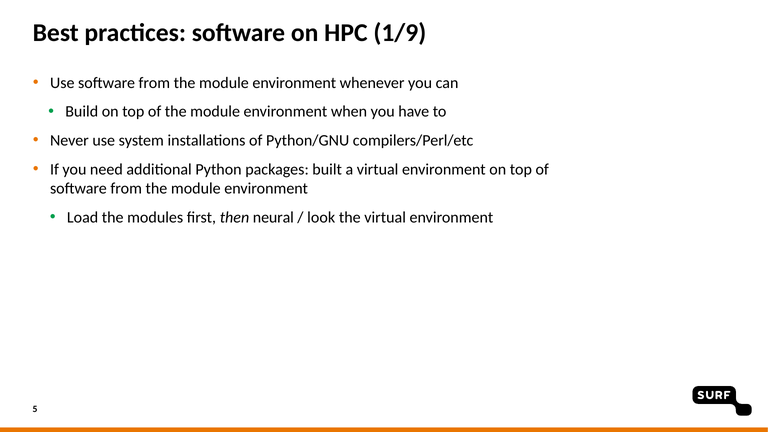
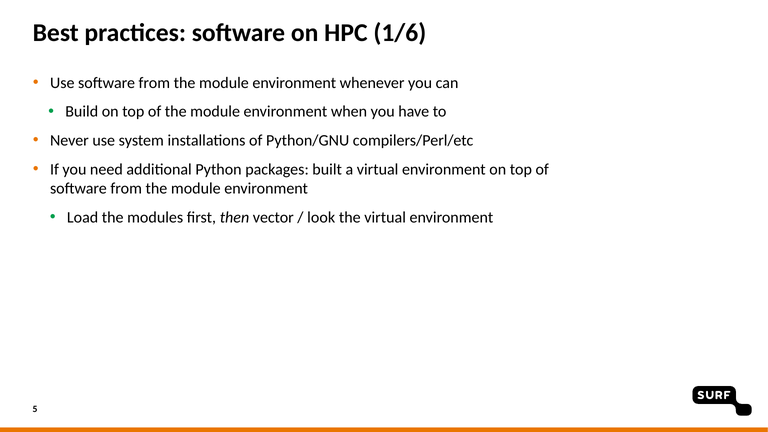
1/9: 1/9 -> 1/6 (400, 33)
neural: neural -> vector (273, 217)
